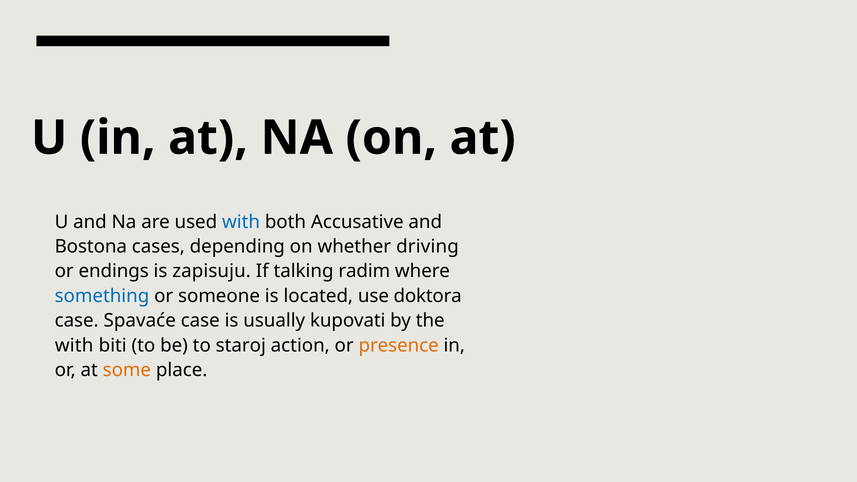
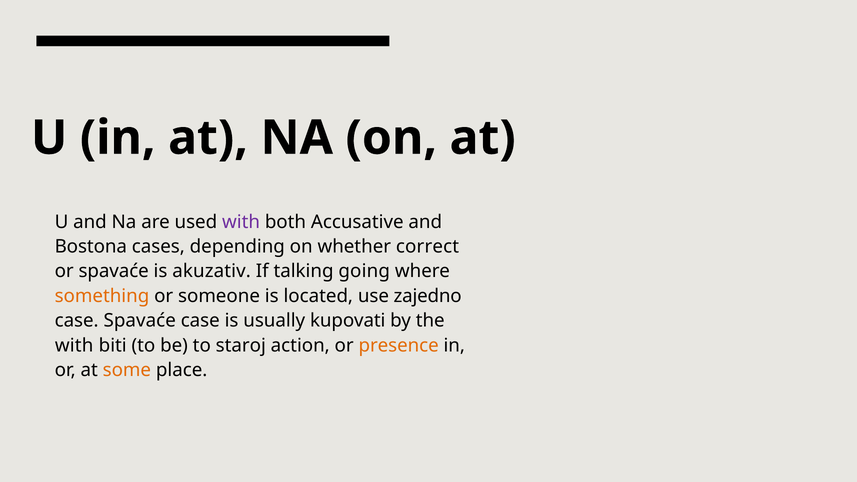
with colour: blue -> purple (241, 222)
driving: driving -> correct (428, 247)
or endings: endings -> spavaće (114, 271)
zapisuju: zapisuju -> akuzativ (212, 271)
radim: radim -> going (364, 271)
something colour: blue -> orange (102, 296)
doktora: doktora -> zajedno (428, 296)
